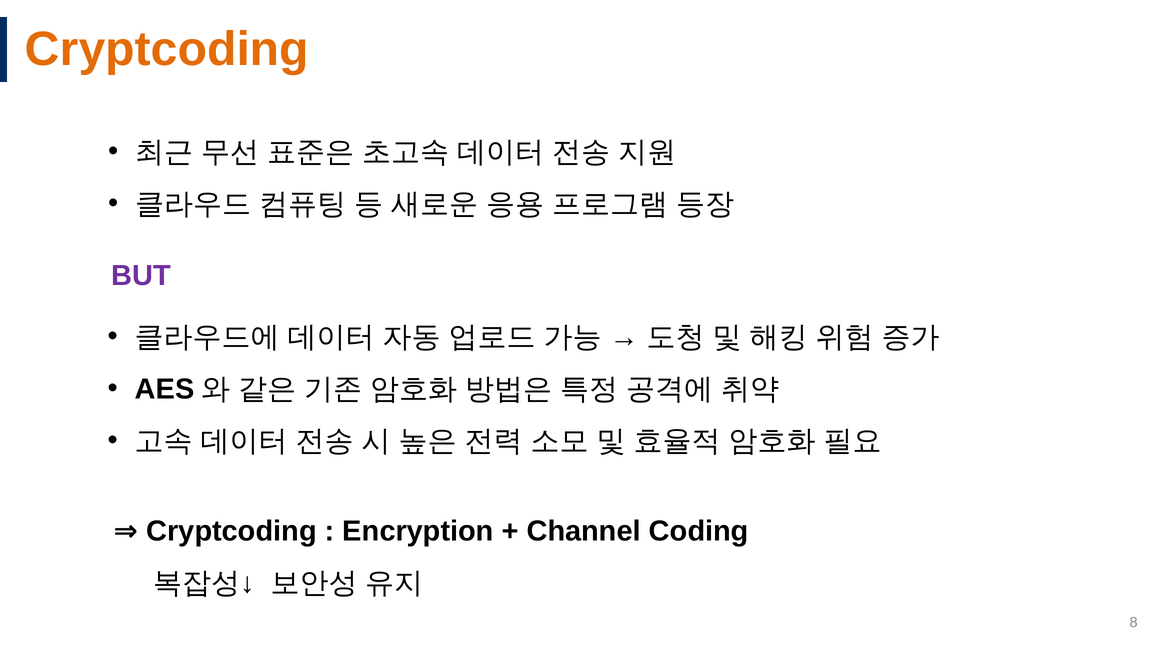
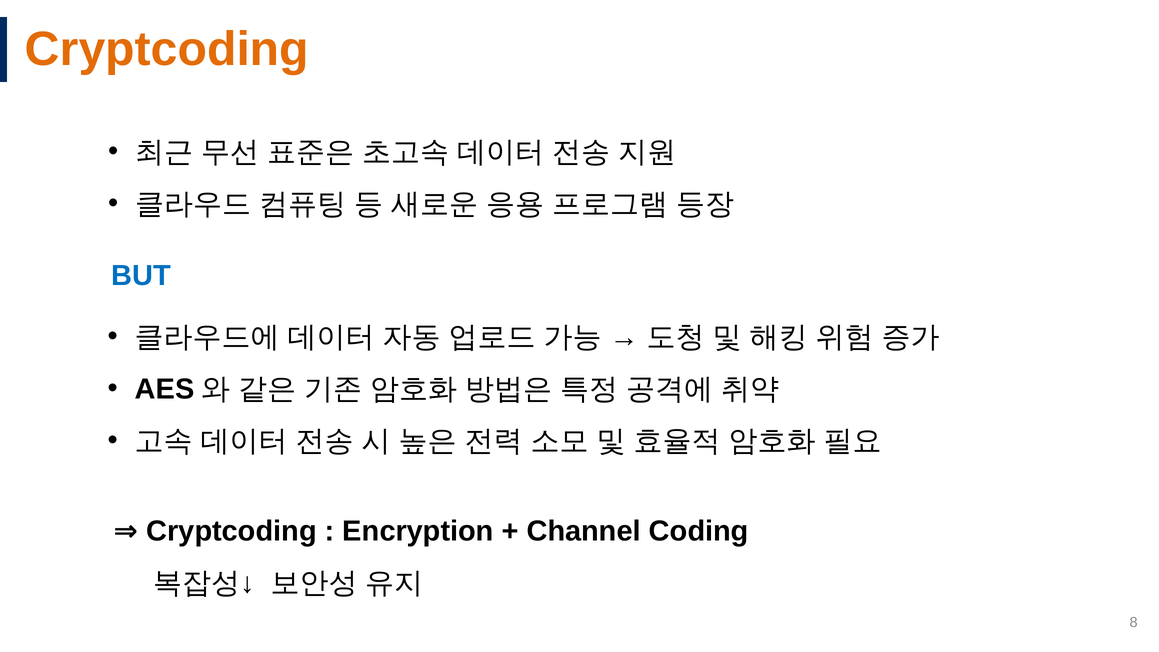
BUT colour: purple -> blue (141, 276)
